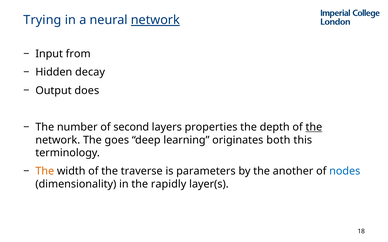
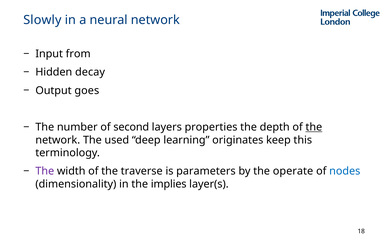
Trying: Trying -> Slowly (42, 20)
network underline: present -> none (155, 20)
does: does -> goes (87, 91)
goes: goes -> used (117, 140)
both: both -> keep (278, 140)
The colour: orange -> purple (45, 172)
another: another -> operate (293, 172)
rapidly: rapidly -> implies (169, 184)
